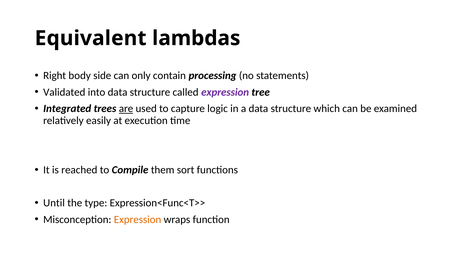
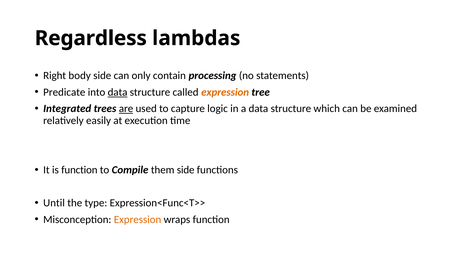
Equivalent: Equivalent -> Regardless (91, 38)
Validated: Validated -> Predicate (64, 92)
data underline: none -> present (118, 92)
expression colour: purple -> orange (225, 92)
is reached: reached -> function (79, 170)
them sort: sort -> side (186, 170)
